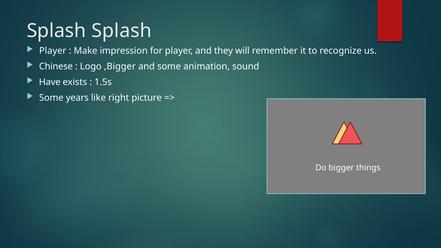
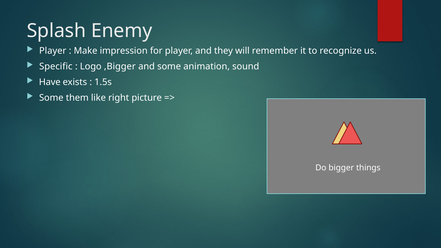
Splash Splash: Splash -> Enemy (122, 31)
Chinese: Chinese -> Specific (56, 66)
years: years -> them (77, 98)
